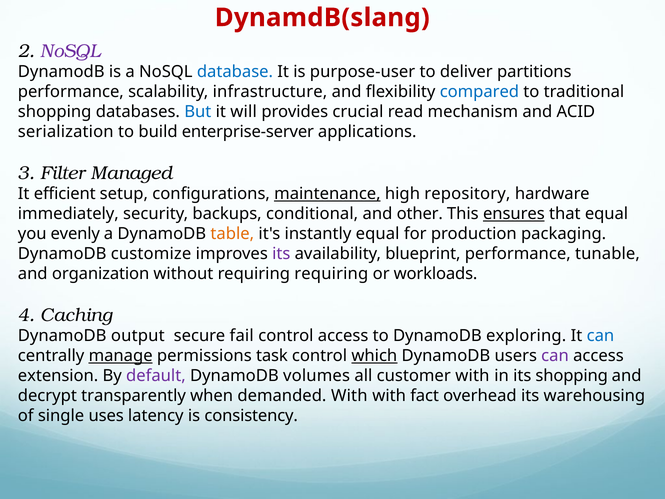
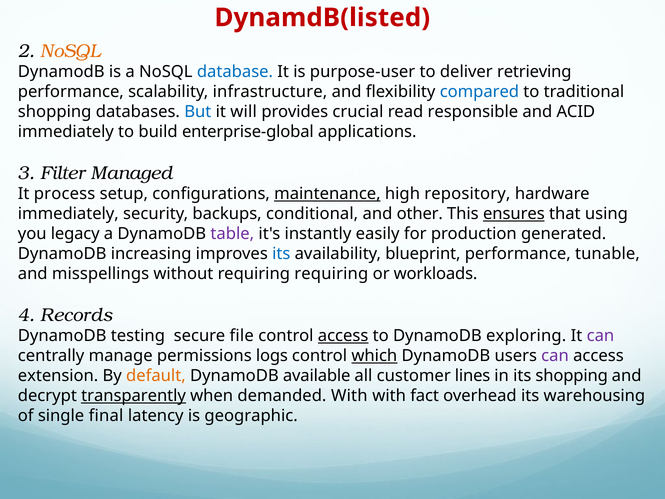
DynamdB(slang: DynamdB(slang -> DynamdB(listed (322, 18)
NoSQL colour: purple -> orange (70, 51)
partitions: partitions -> retrieving (534, 72)
mechanism: mechanism -> responsible (473, 112)
serialization: serialization -> immediately (66, 132)
enterprise-server: enterprise-server -> enterprise-global (248, 132)
efficient: efficient -> process (65, 194)
that equal: equal -> using (606, 214)
evenly: evenly -> legacy (75, 234)
table colour: orange -> purple (232, 234)
instantly equal: equal -> easily (378, 234)
packaging: packaging -> generated (564, 234)
customize: customize -> increasing (151, 254)
its colour: purple -> blue (281, 254)
organization: organization -> misspellings (101, 274)
Caching: Caching -> Records (76, 315)
output: output -> testing (138, 336)
fail: fail -> file (242, 336)
access underline: none -> present (343, 336)
can colour: blue -> purple (600, 336)
manage underline: present -> none (121, 356)
task: task -> logs (272, 356)
default colour: purple -> orange (156, 376)
volumes: volumes -> available (317, 376)
customer with: with -> lines (473, 376)
transparently underline: none -> present (134, 396)
uses: uses -> final (106, 415)
consistency: consistency -> geographic (251, 415)
